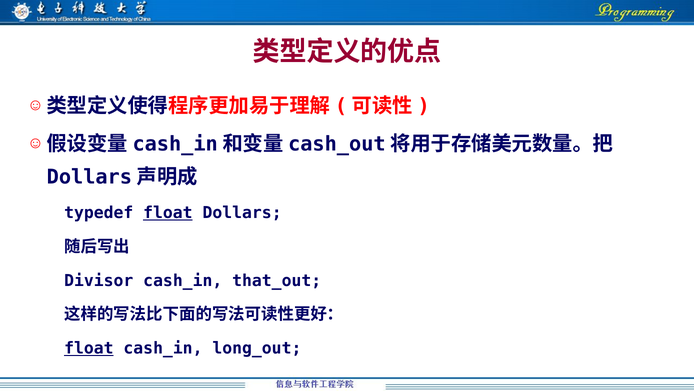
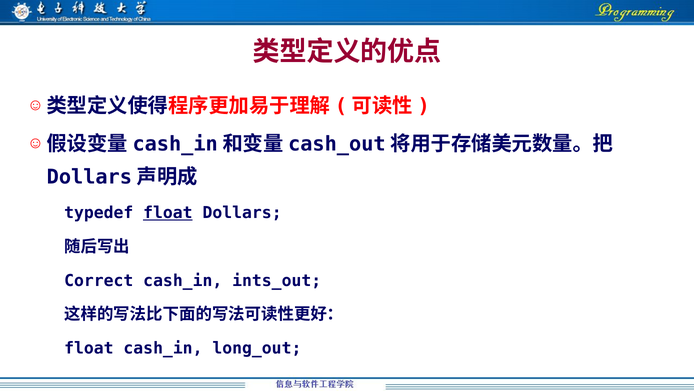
Divisor: Divisor -> Correct (99, 280)
that_out: that_out -> ints_out (277, 280)
float underline: present -> none (89, 348)
